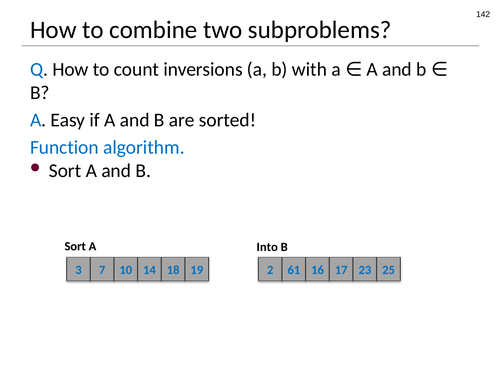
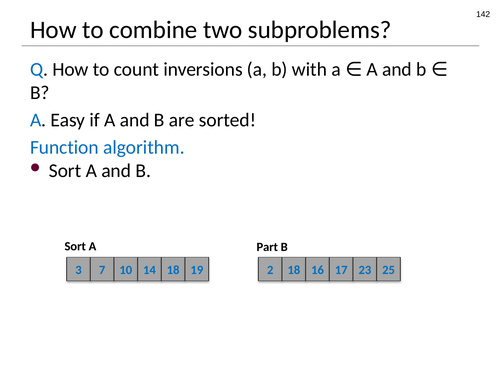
Into: Into -> Part (267, 247)
2 61: 61 -> 18 (294, 270)
